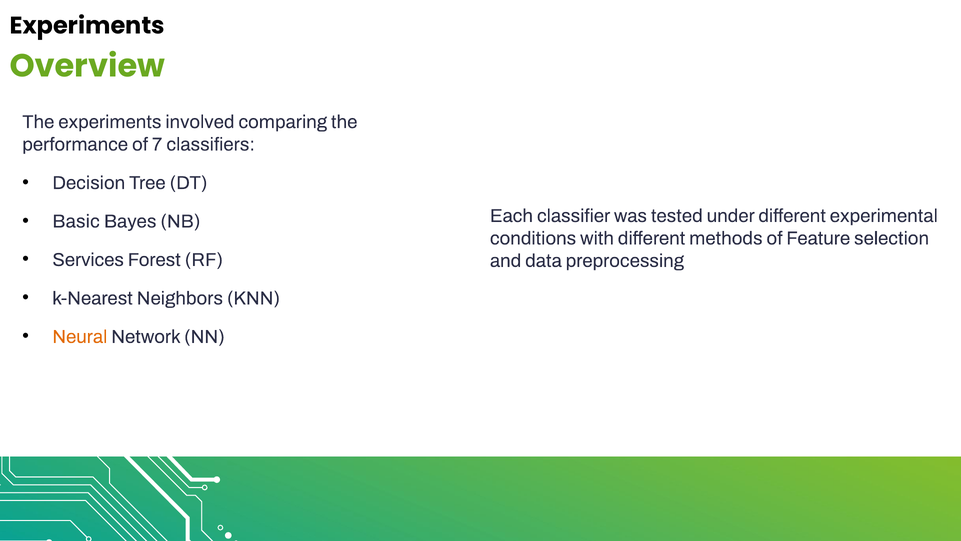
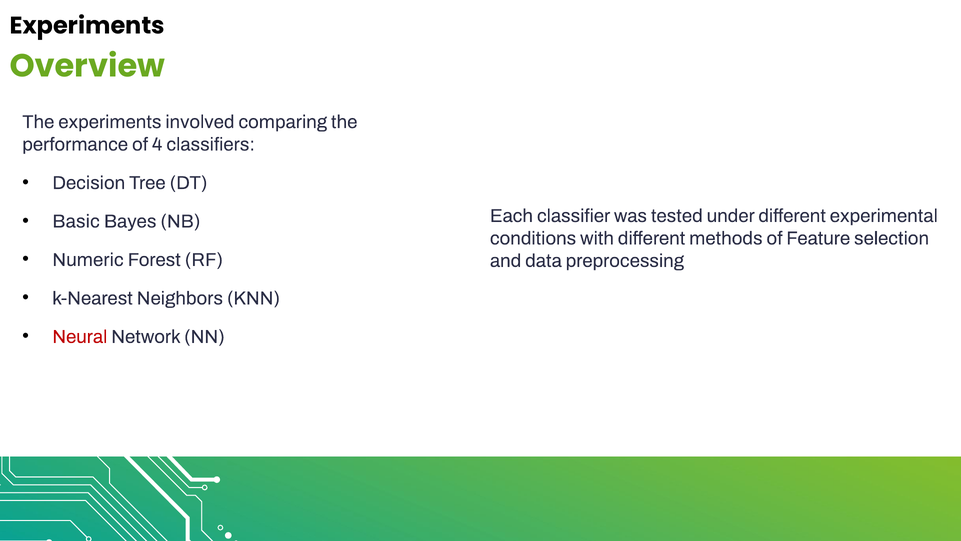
7: 7 -> 4 (157, 144)
Services: Services -> Numeric (88, 260)
Neural colour: orange -> red (80, 336)
